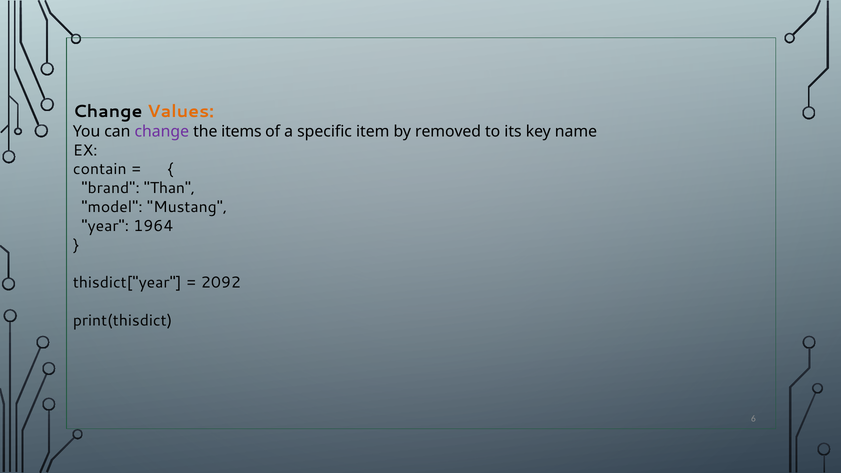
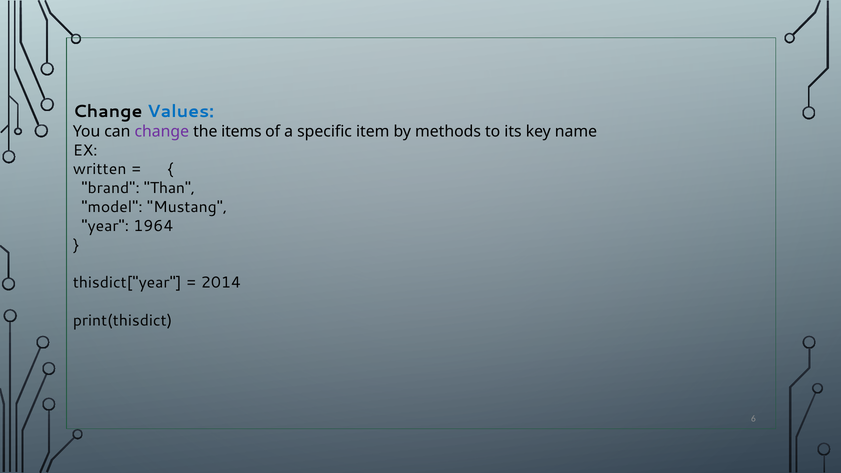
Values colour: orange -> blue (181, 112)
removed: removed -> methods (448, 131)
contain: contain -> written (100, 169)
2092: 2092 -> 2014 (221, 283)
